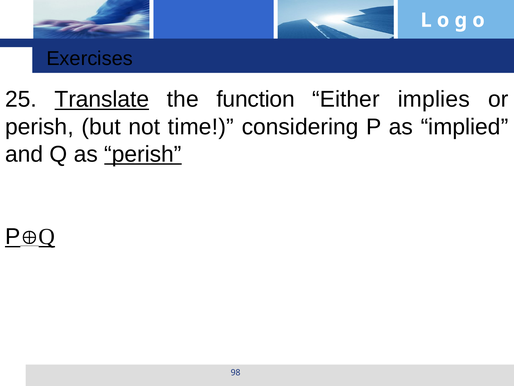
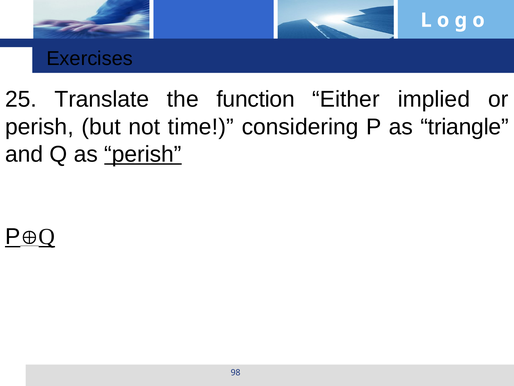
Translate underline: present -> none (102, 99)
implies: implies -> implied (434, 99)
implied: implied -> triangle (465, 127)
